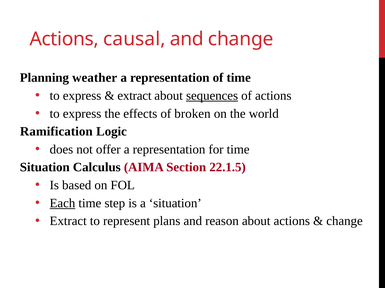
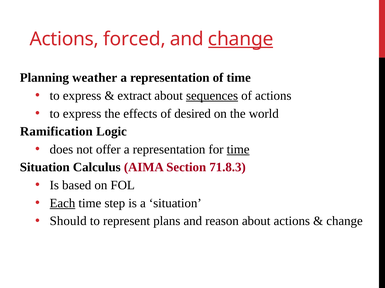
causal: causal -> forced (134, 39)
change underline: none -> present (241, 39)
broken: broken -> desired (193, 114)
time underline: none -> present (238, 150)
22.1.5: 22.1.5 -> 71.8.3 (228, 168)
Extract: Extract -> Should (68, 222)
